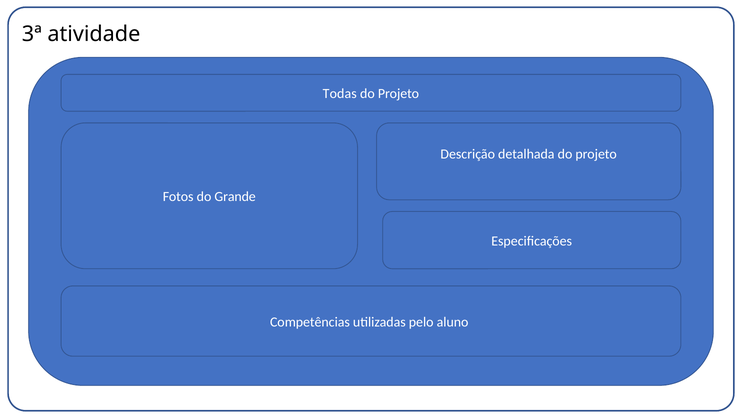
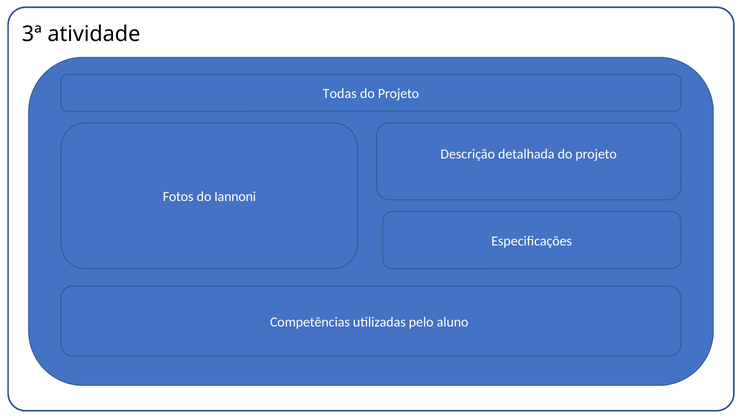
Grande: Grande -> Iannoni (235, 196)
